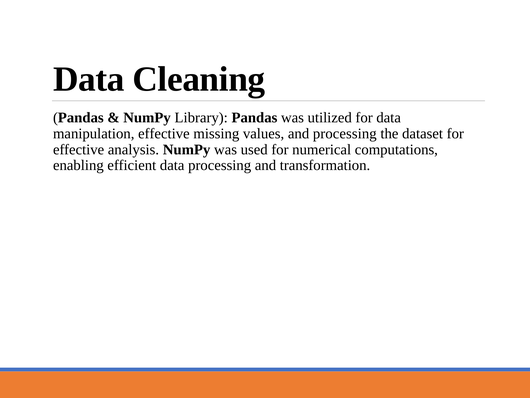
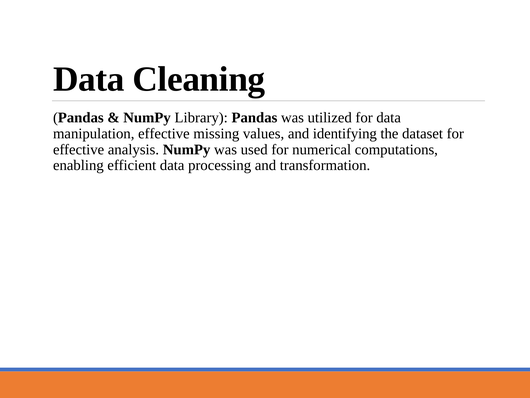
and processing: processing -> identifying (345, 133)
